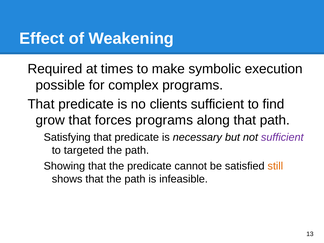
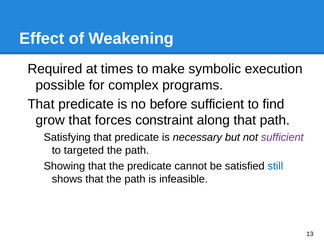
clients: clients -> before (169, 104)
forces programs: programs -> constraint (164, 120)
still colour: orange -> blue (275, 166)
